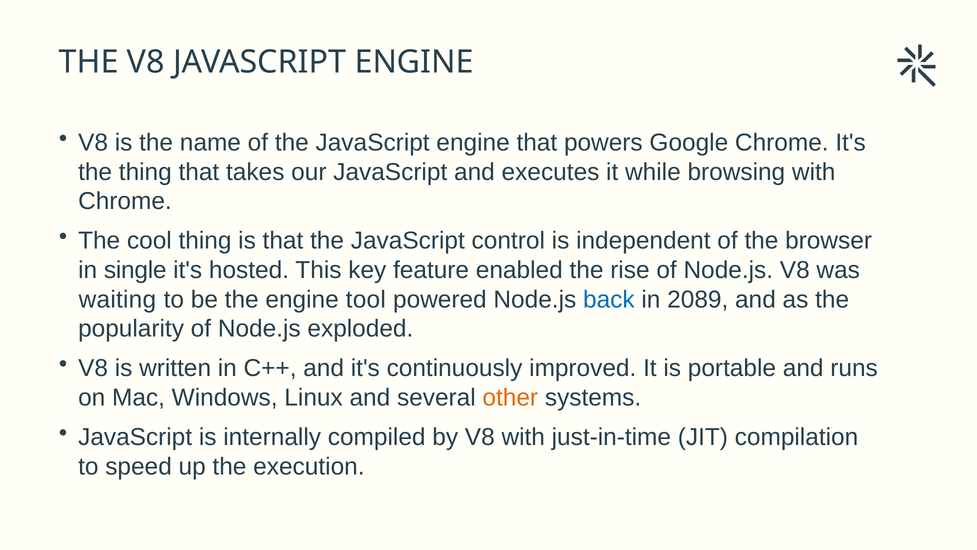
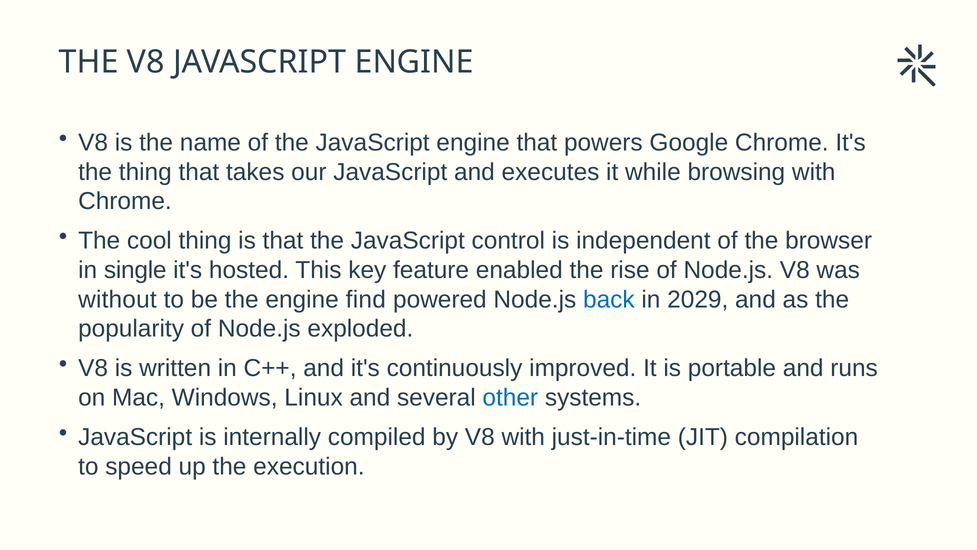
waiting: waiting -> without (117, 299)
tool: tool -> find (366, 299)
2089: 2089 -> 2029 (698, 299)
other colour: orange -> blue (510, 397)
